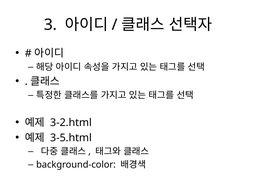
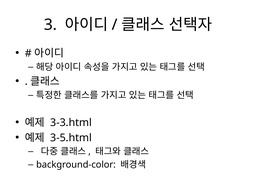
3-2.html: 3-2.html -> 3-3.html (71, 123)
